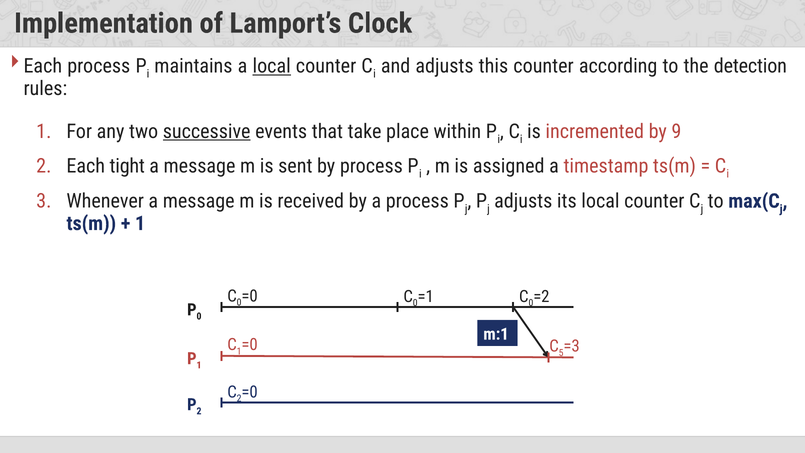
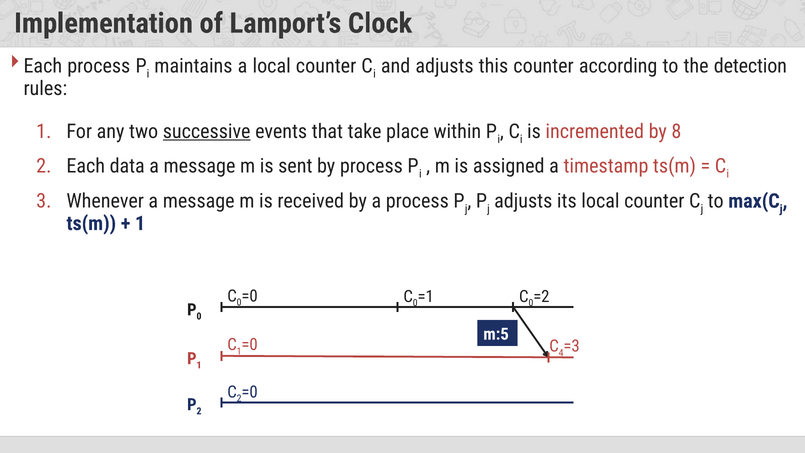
local underline: present -> none (272, 66)
9: 9 -> 8 (676, 131)
tight: tight -> data (127, 166)
m:1: m:1 -> m:5 (496, 334)
5: 5 -> 4 (561, 353)
